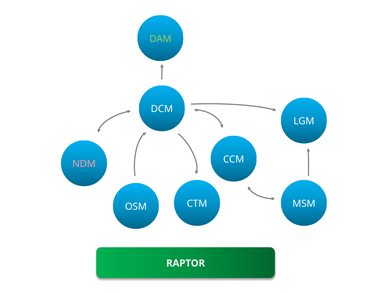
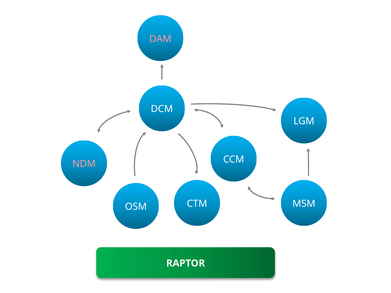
DAM colour: light green -> pink (160, 39)
